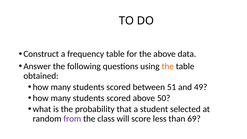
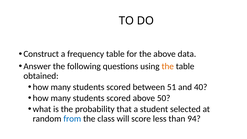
49: 49 -> 40 (201, 87)
from colour: purple -> blue (72, 119)
69: 69 -> 94 (194, 119)
